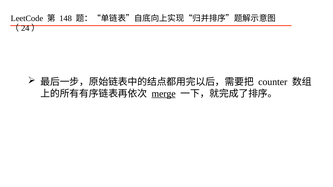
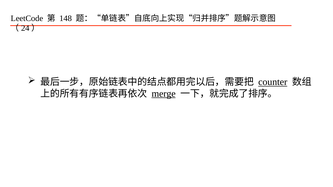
counter underline: none -> present (273, 82)
